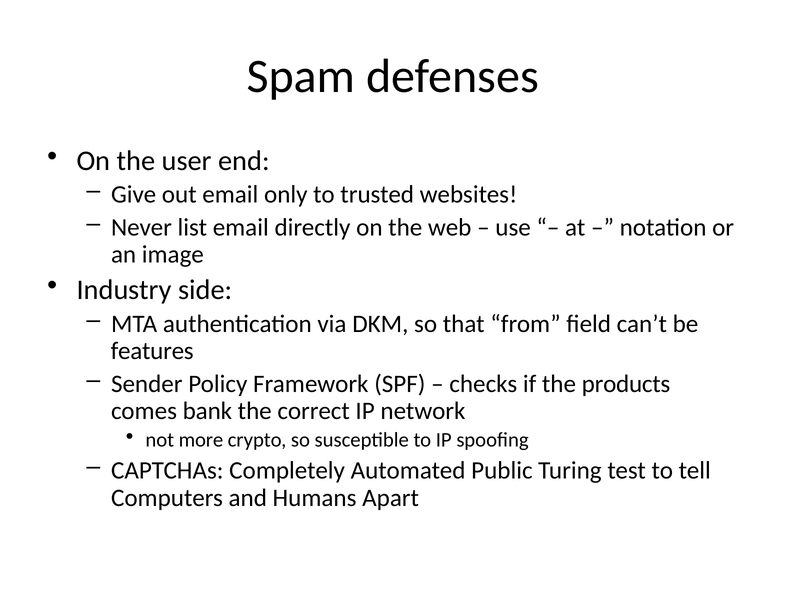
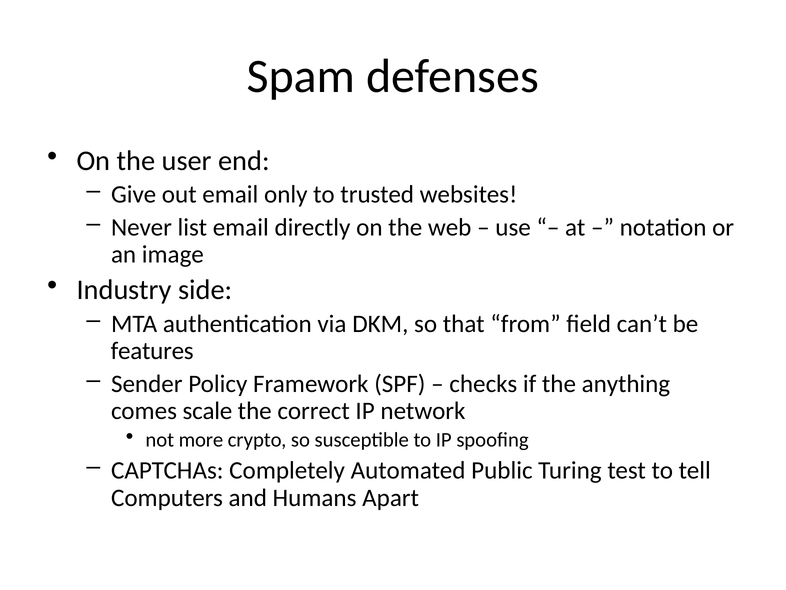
products: products -> anything (626, 383)
bank: bank -> scale (207, 411)
